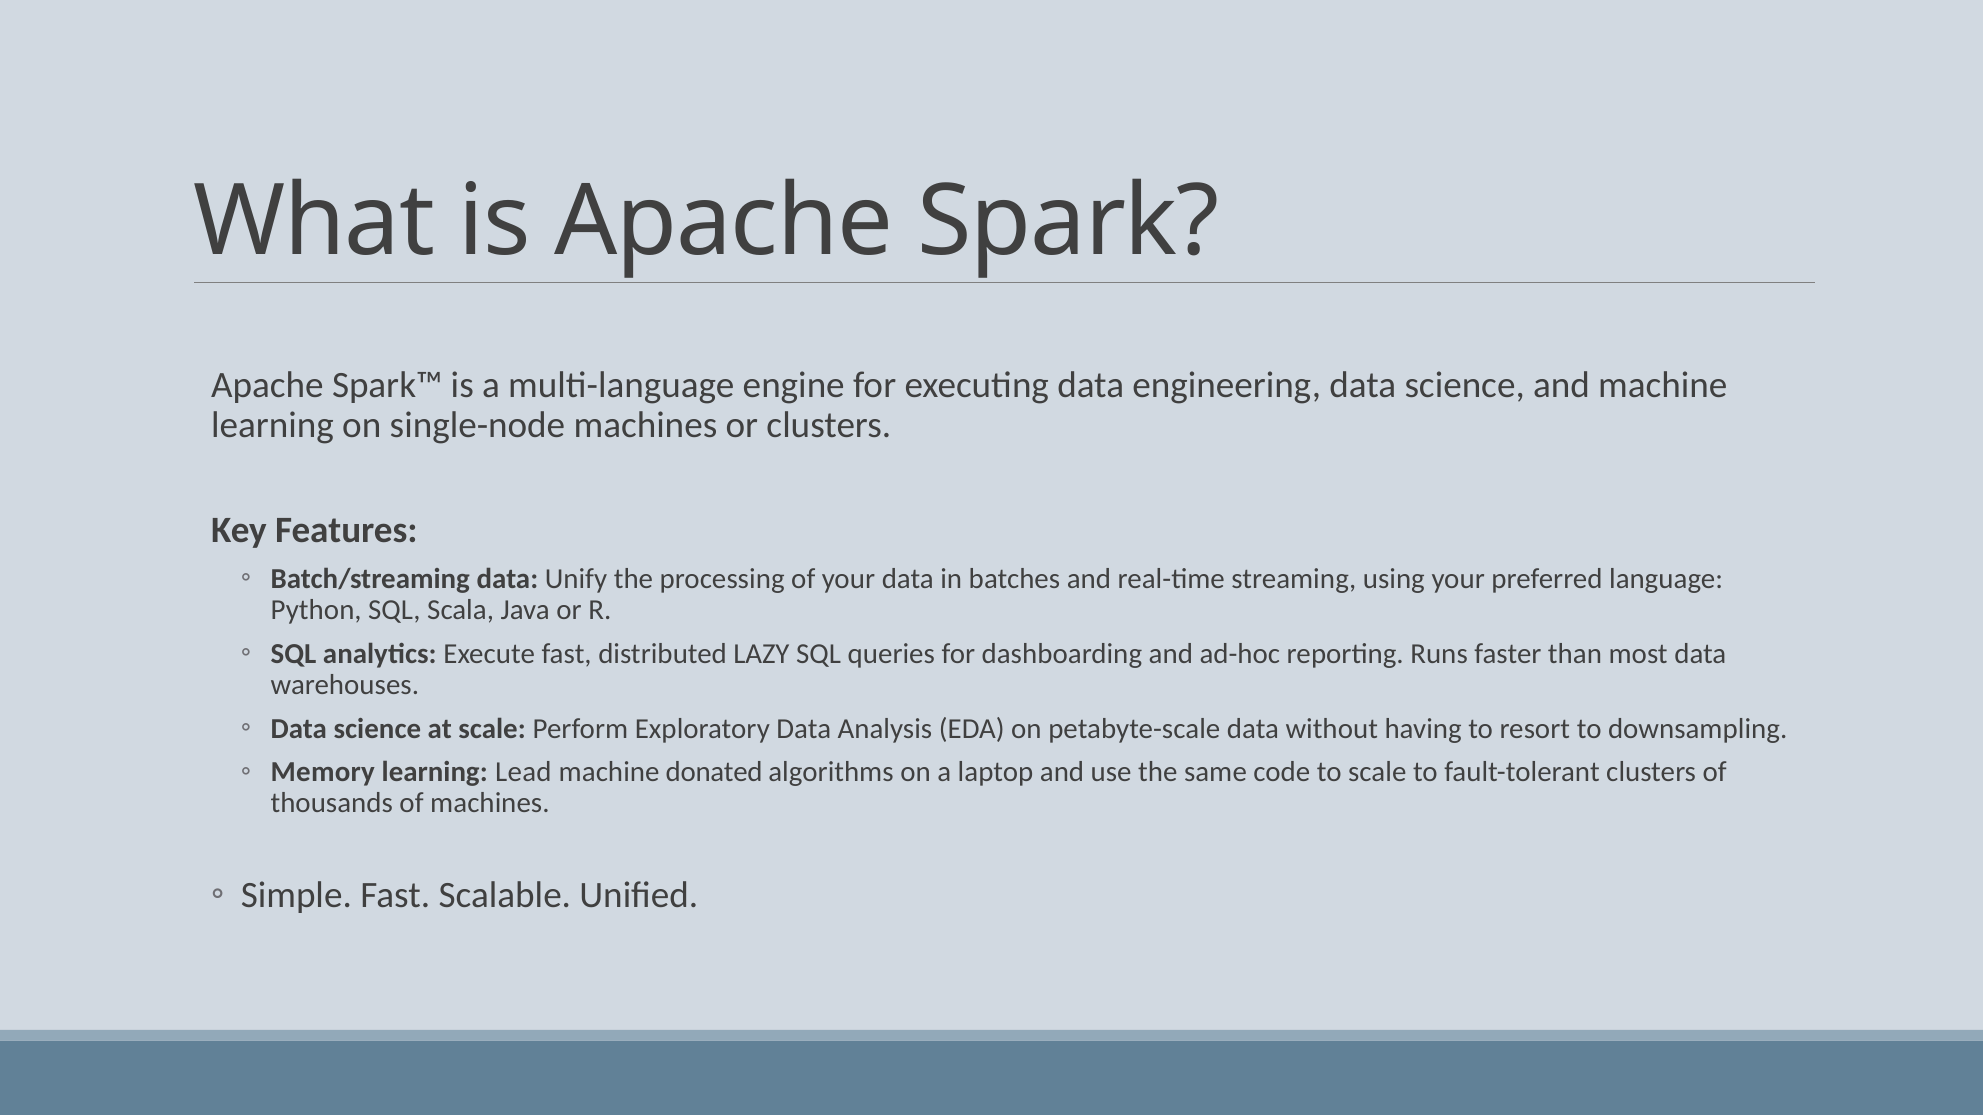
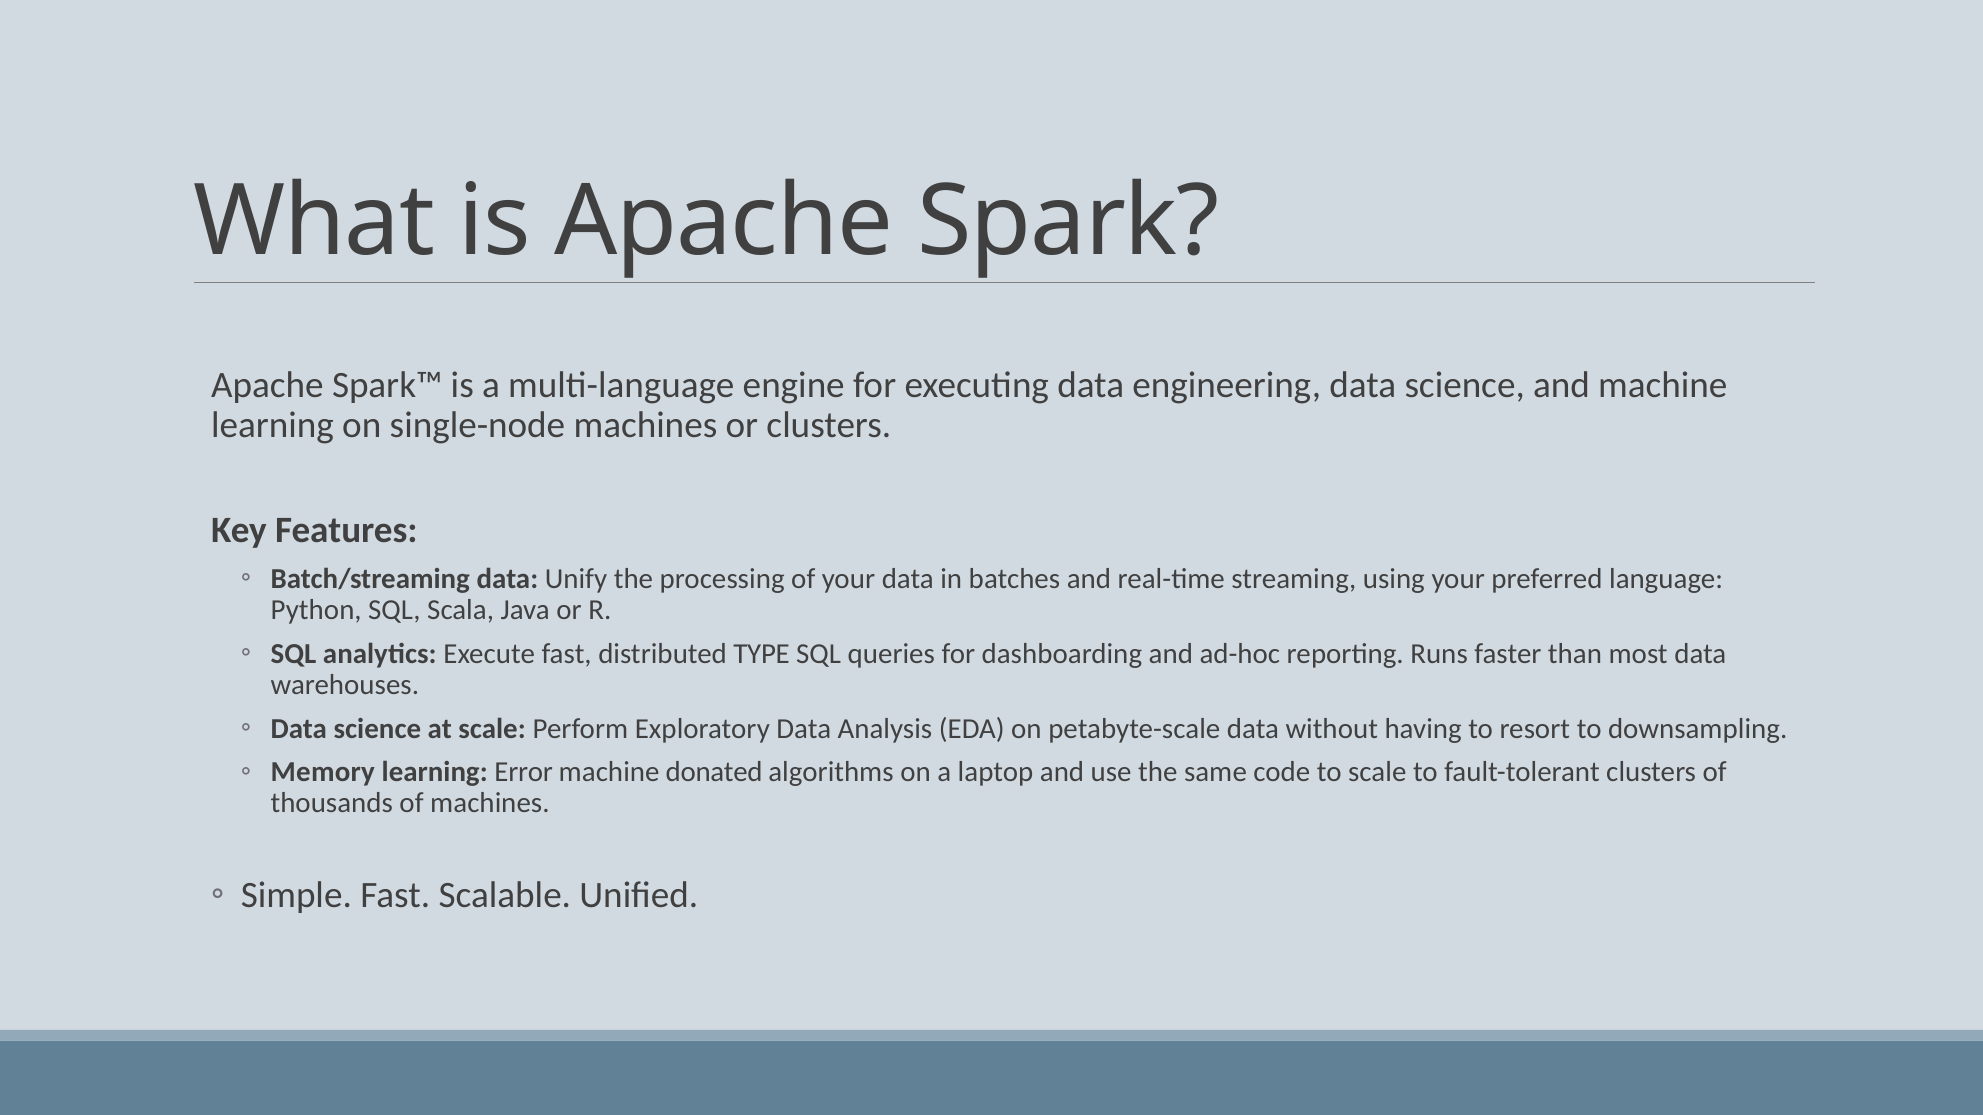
LAZY: LAZY -> TYPE (762, 654)
Lead: Lead -> Error (524, 772)
